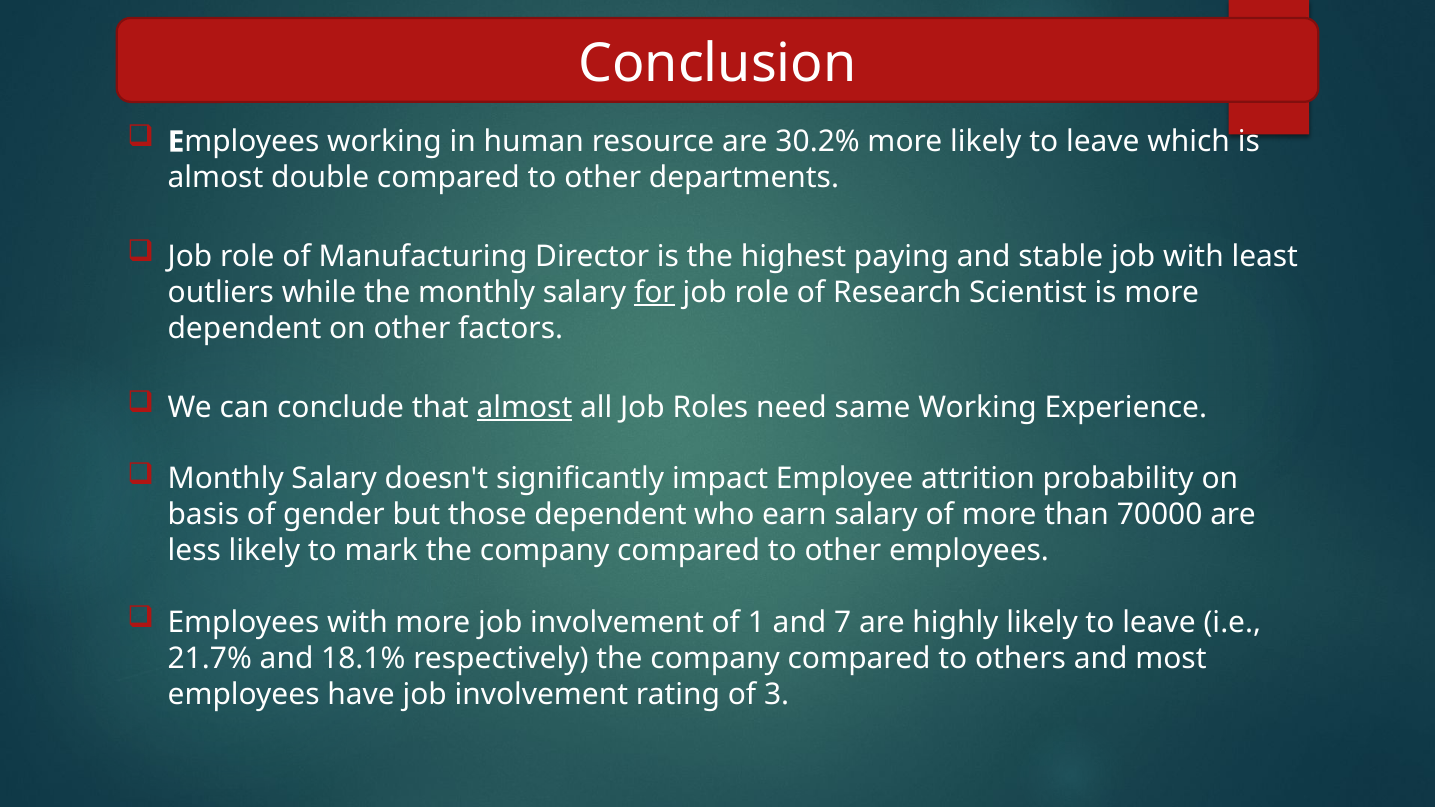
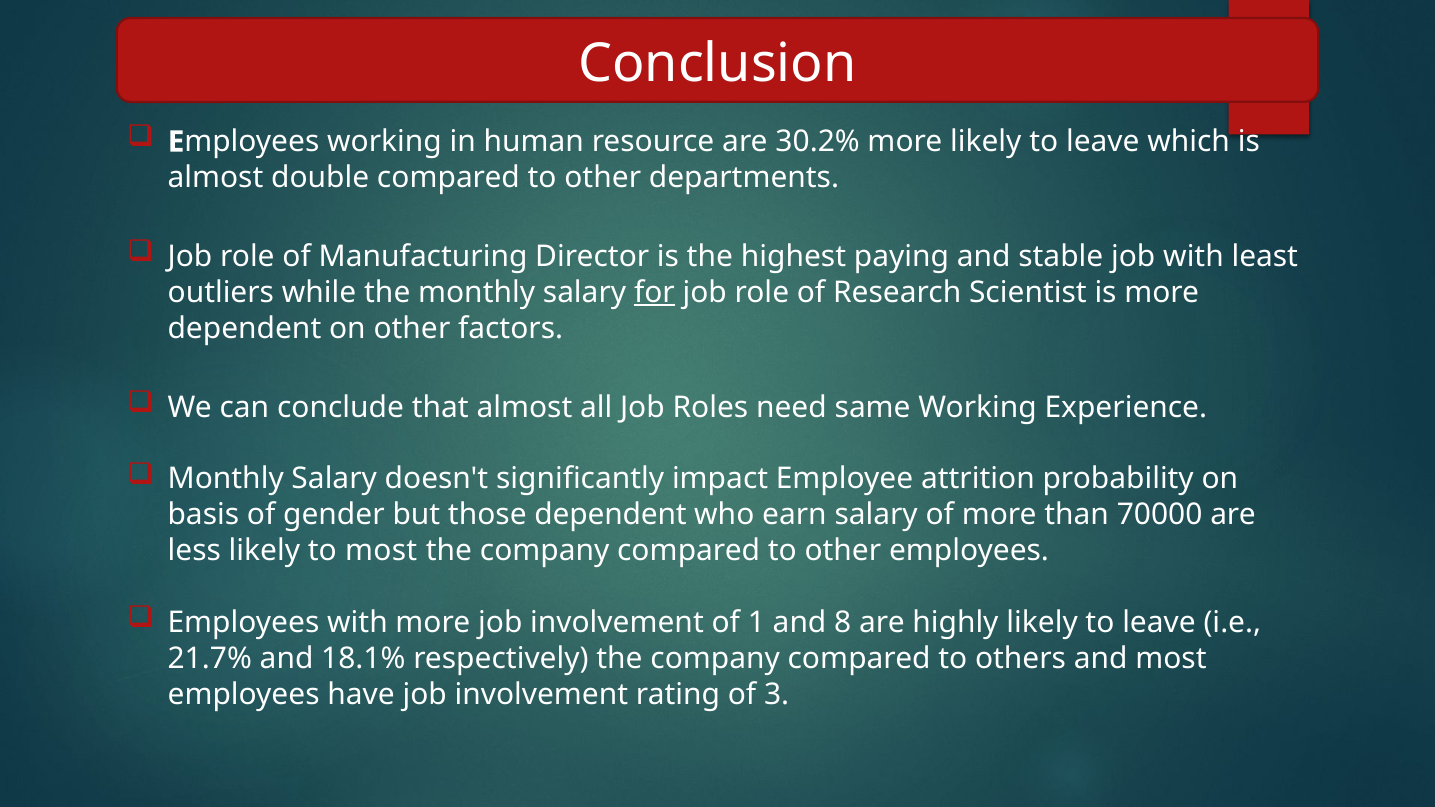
almost underline: present -> none (524, 407)
to mark: mark -> most (381, 551)
7: 7 -> 8 (843, 623)
